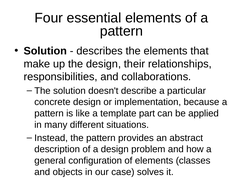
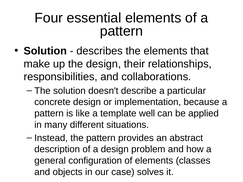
part: part -> well (147, 114)
